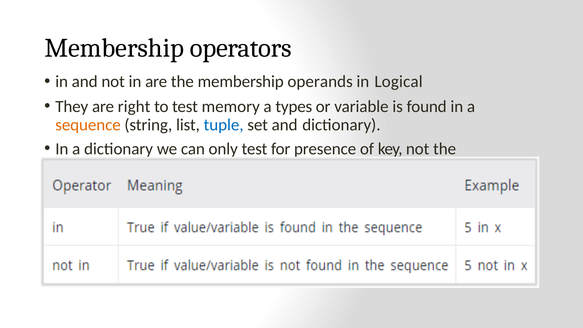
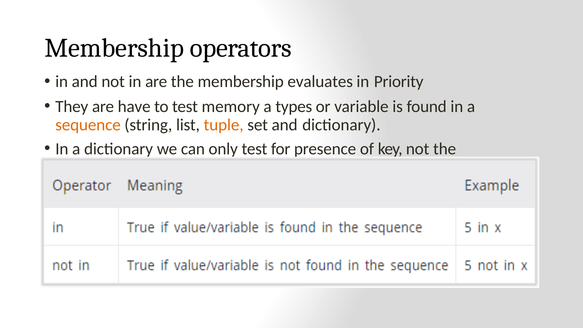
operands: operands -> evaluates (320, 82)
Logical: Logical -> Priority (399, 82)
right: right -> have (134, 106)
tuple colour: blue -> orange (224, 125)
